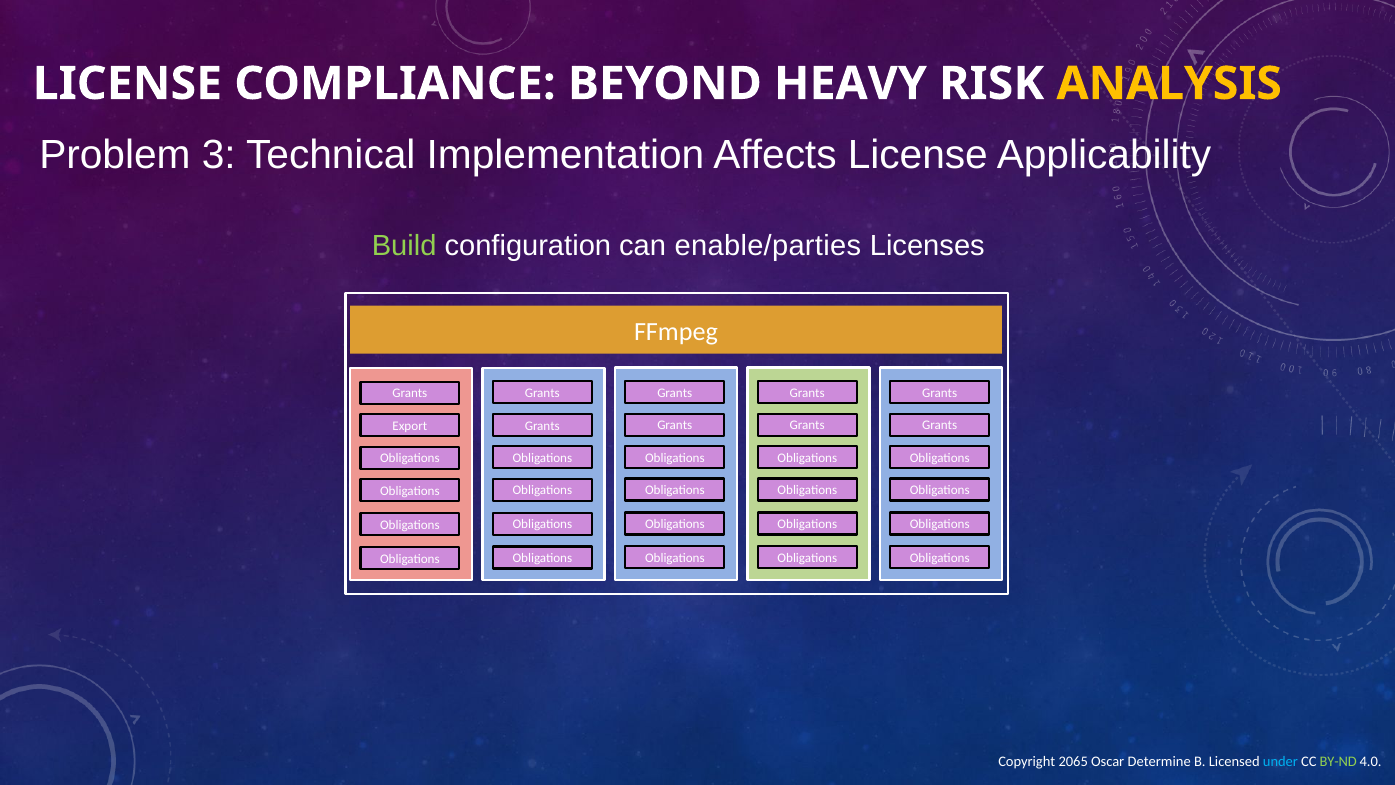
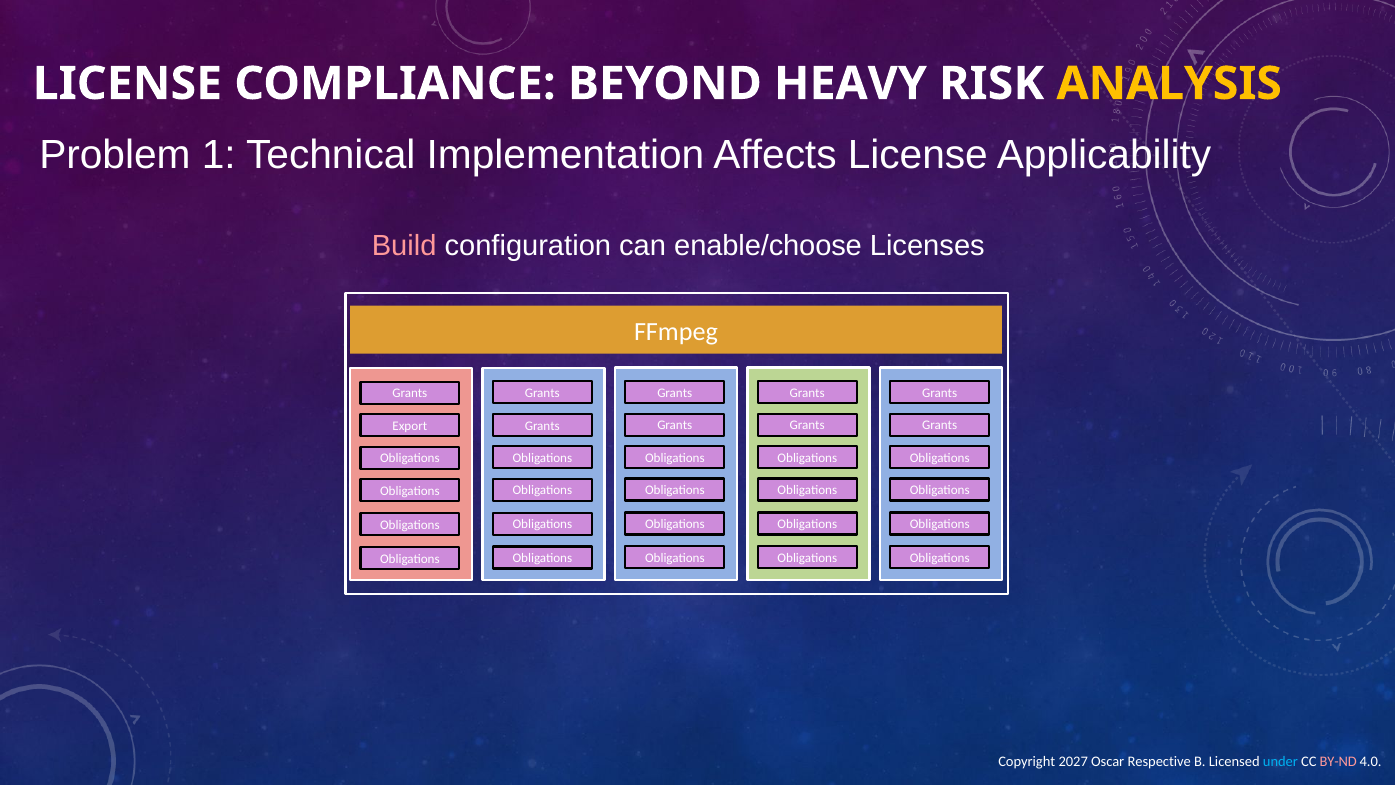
3: 3 -> 1 (219, 155)
Build colour: light green -> pink (404, 246)
enable/parties: enable/parties -> enable/choose (768, 246)
2065: 2065 -> 2027 (1073, 762)
Determine: Determine -> Respective (1159, 762)
BY-ND colour: light green -> pink (1338, 762)
